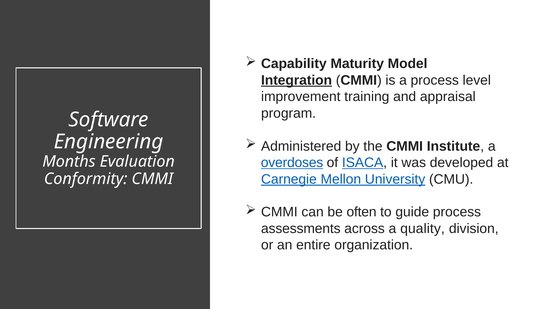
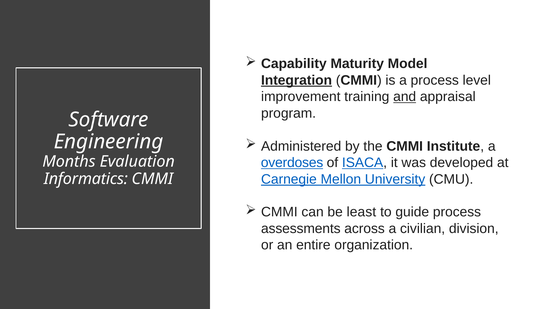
and underline: none -> present (405, 97)
Conformity: Conformity -> Informatics (86, 179)
often: often -> least (361, 212)
quality: quality -> civilian (423, 229)
